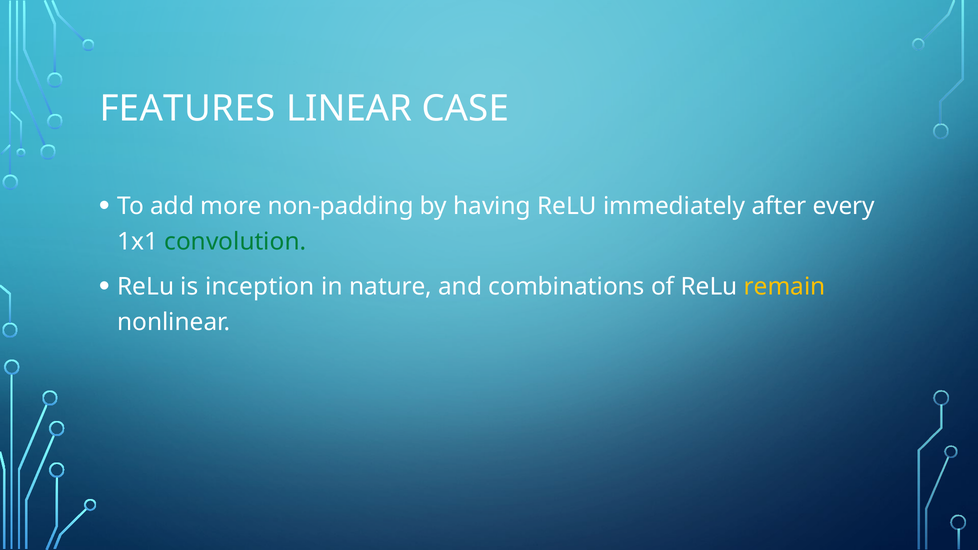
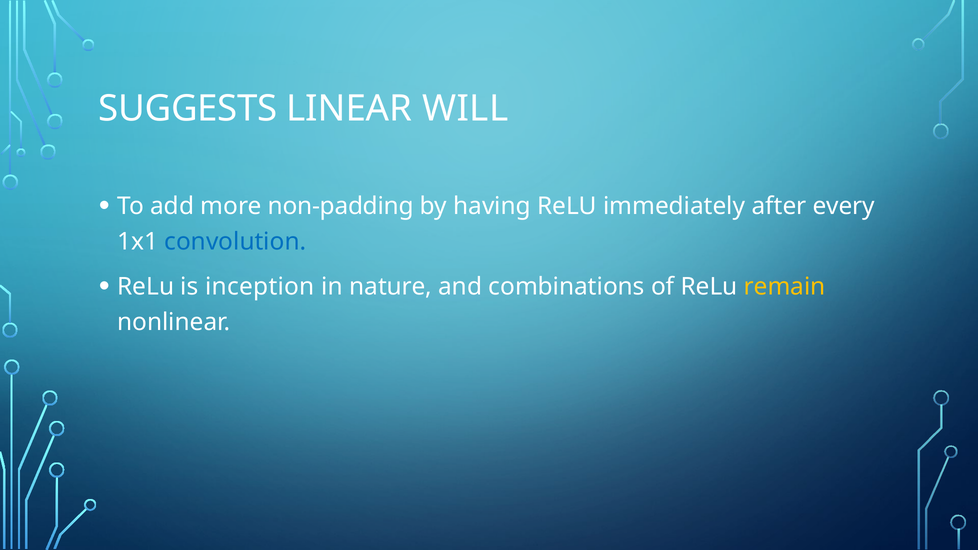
FEATURES: FEATURES -> SUGGESTS (188, 109)
CASE: CASE -> WILL (465, 109)
convolution colour: green -> blue (235, 242)
